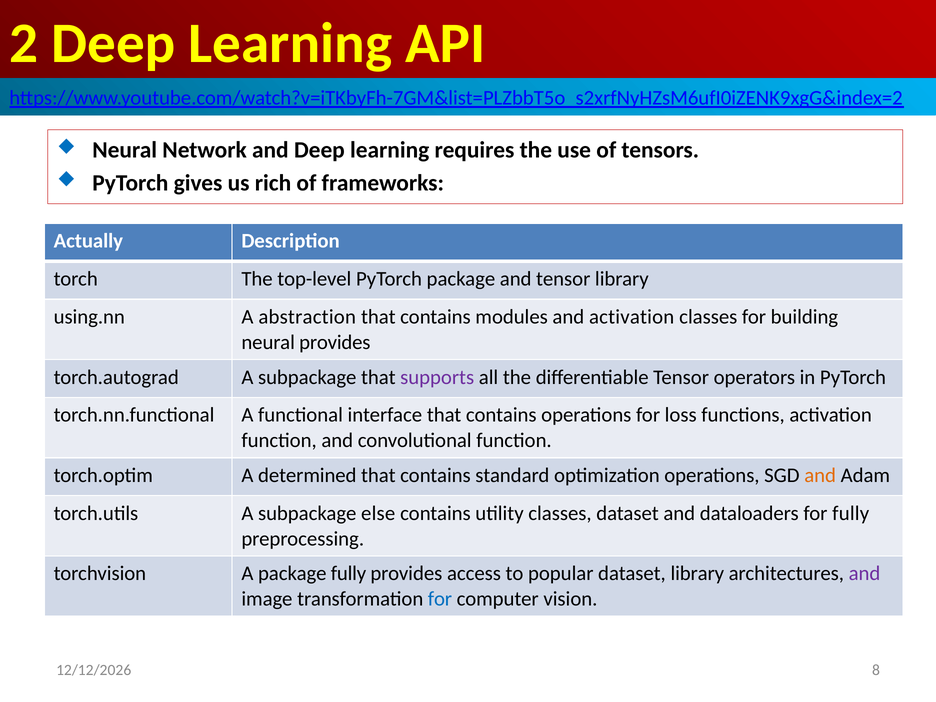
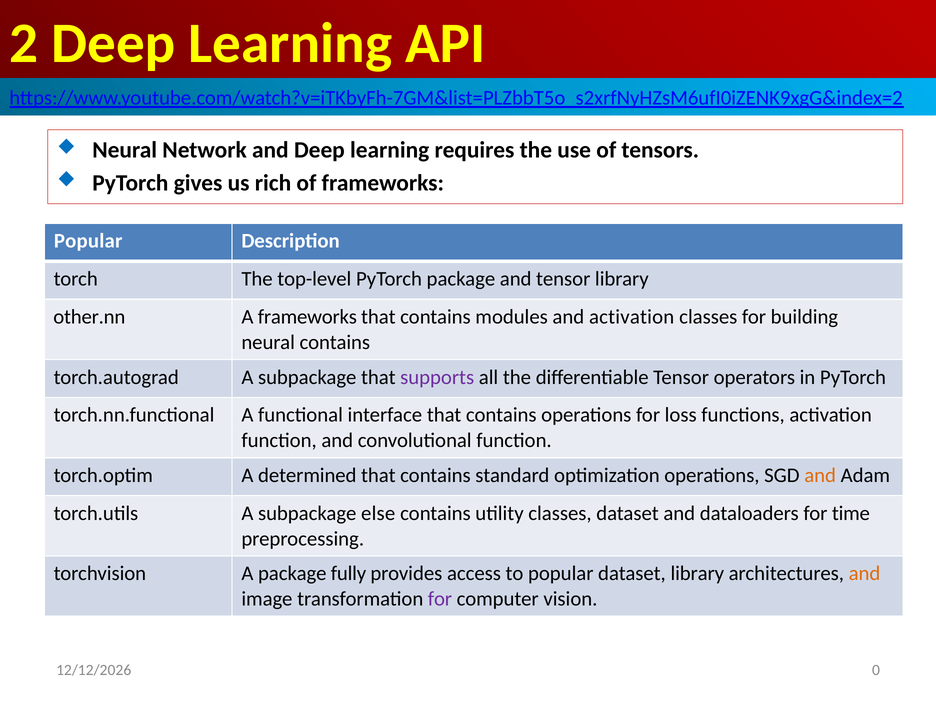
Actually: Actually -> Popular (88, 241)
using.nn: using.nn -> other.nn (89, 317)
A abstraction: abstraction -> frameworks (307, 317)
neural provides: provides -> contains (335, 342)
for fully: fully -> time (851, 513)
and colour: purple -> orange (865, 574)
for colour: blue -> purple (440, 599)
8: 8 -> 0 (876, 670)
